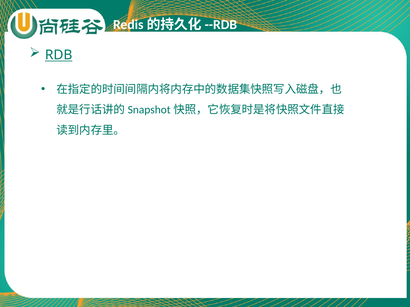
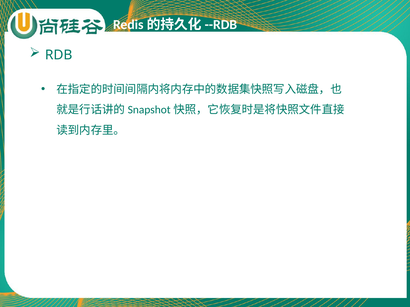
RDB underline: present -> none (59, 55)
